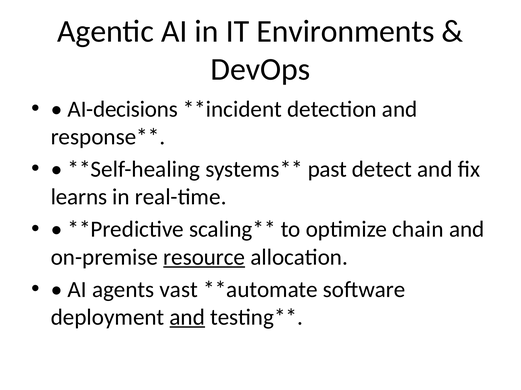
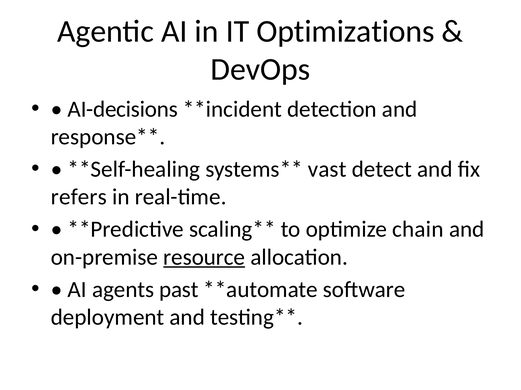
Environments: Environments -> Optimizations (346, 31)
past: past -> vast (327, 170)
learns: learns -> refers (79, 197)
vast: vast -> past (179, 290)
and underline: present -> none (187, 318)
